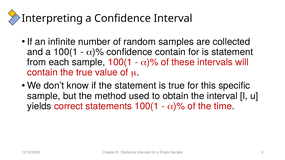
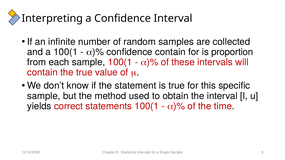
is statement: statement -> proportion (232, 52)
